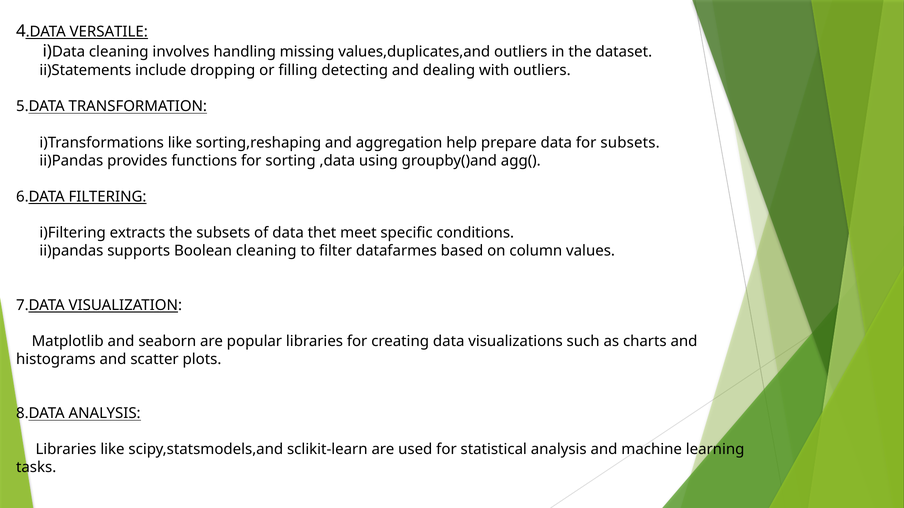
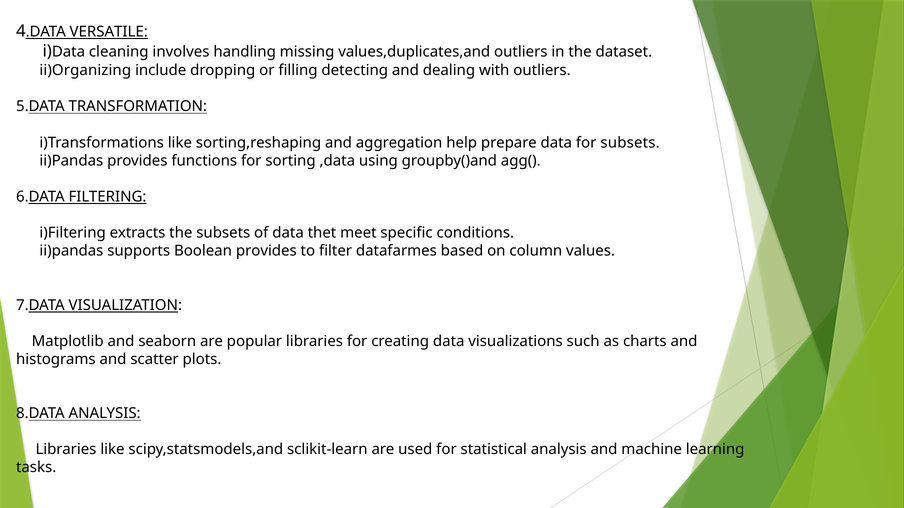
ii)Statements: ii)Statements -> ii)Organizing (85, 70)
Boolean cleaning: cleaning -> provides (266, 251)
